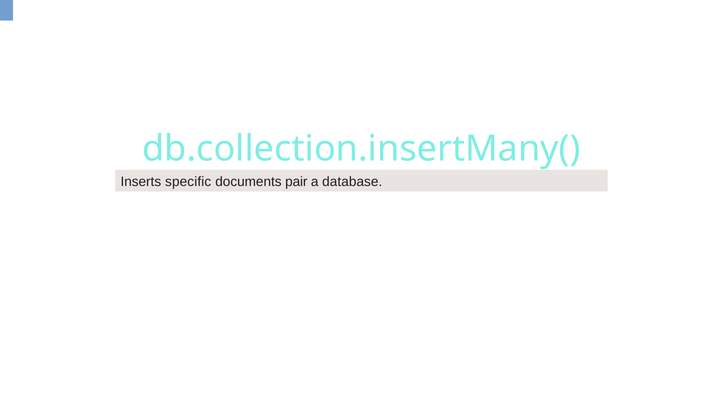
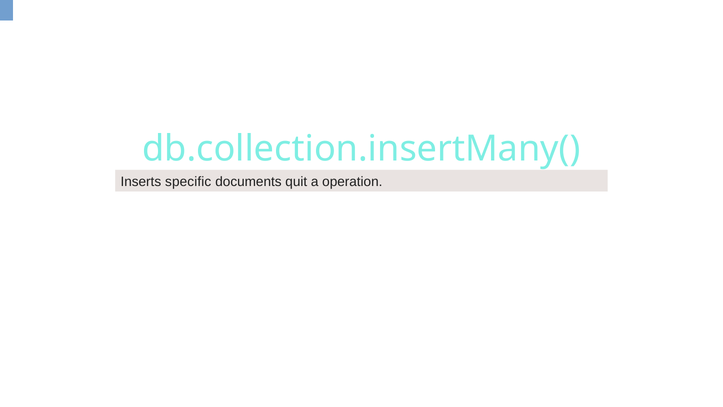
pair: pair -> quit (296, 181)
database: database -> operation (352, 181)
